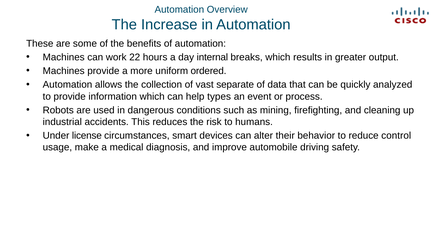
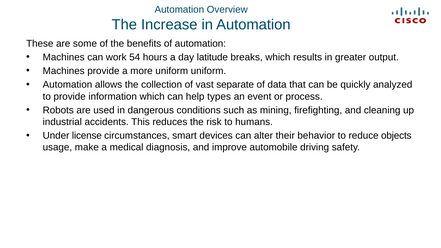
22: 22 -> 54 (135, 57)
internal: internal -> latitude (212, 57)
uniform ordered: ordered -> uniform (208, 71)
control: control -> objects (396, 136)
